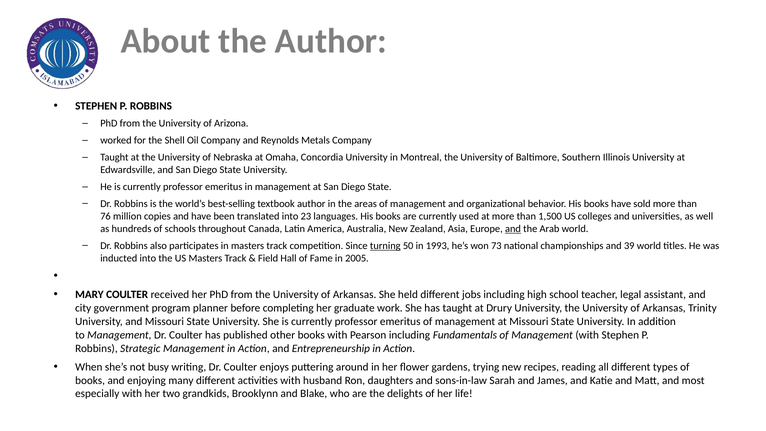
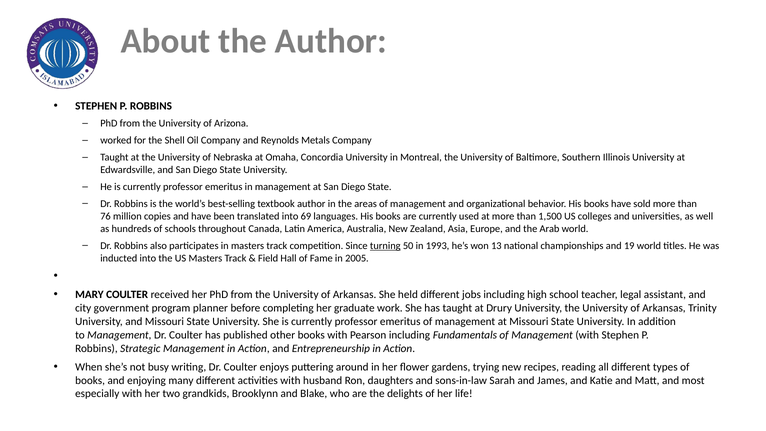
23: 23 -> 69 (306, 216)
and underline: present -> none (513, 229)
73: 73 -> 13 (496, 246)
39: 39 -> 19 (629, 246)
